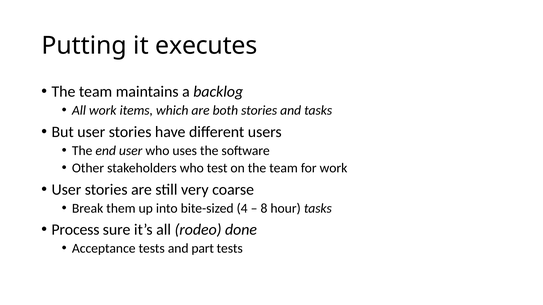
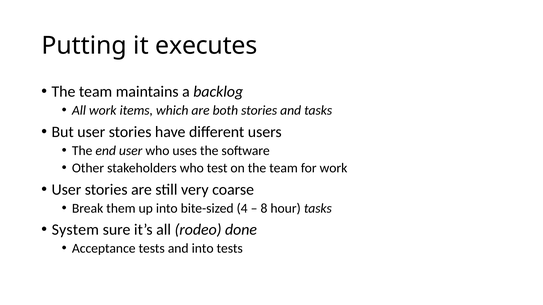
Process: Process -> System (75, 230)
and part: part -> into (203, 249)
